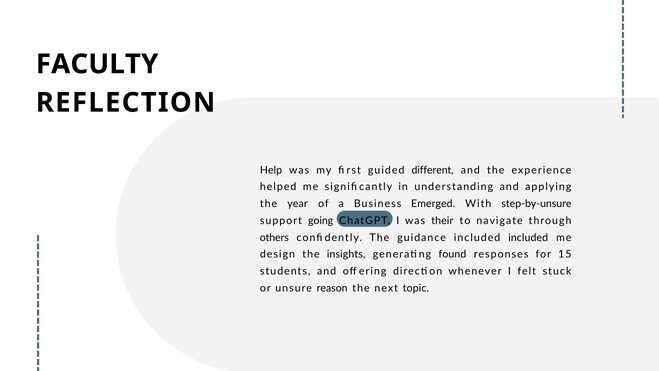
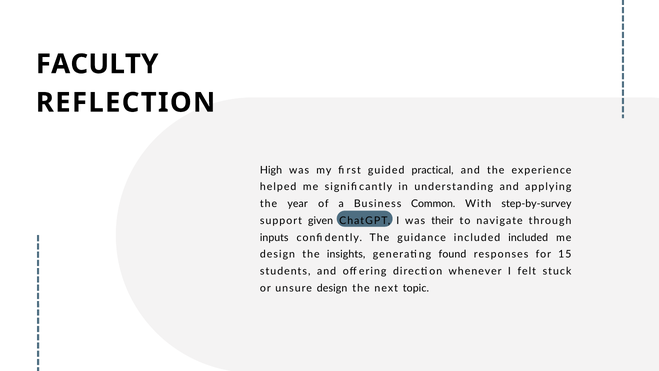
Help: Help -> High (271, 170)
different: different -> practical (433, 170)
Emerged: Emerged -> Common (433, 204)
step-by-unsure: step-by-unsure -> step-by-survey (536, 204)
going: going -> given (321, 220)
others: others -> inputs (274, 237)
unsure reason: reason -> design (332, 288)
